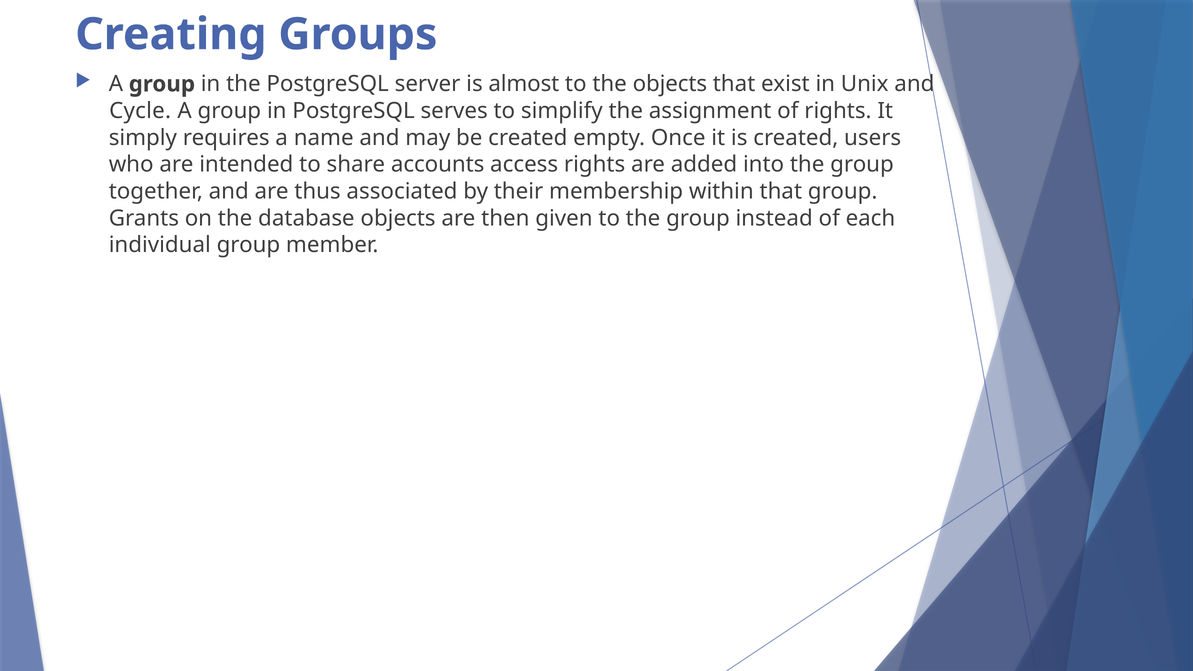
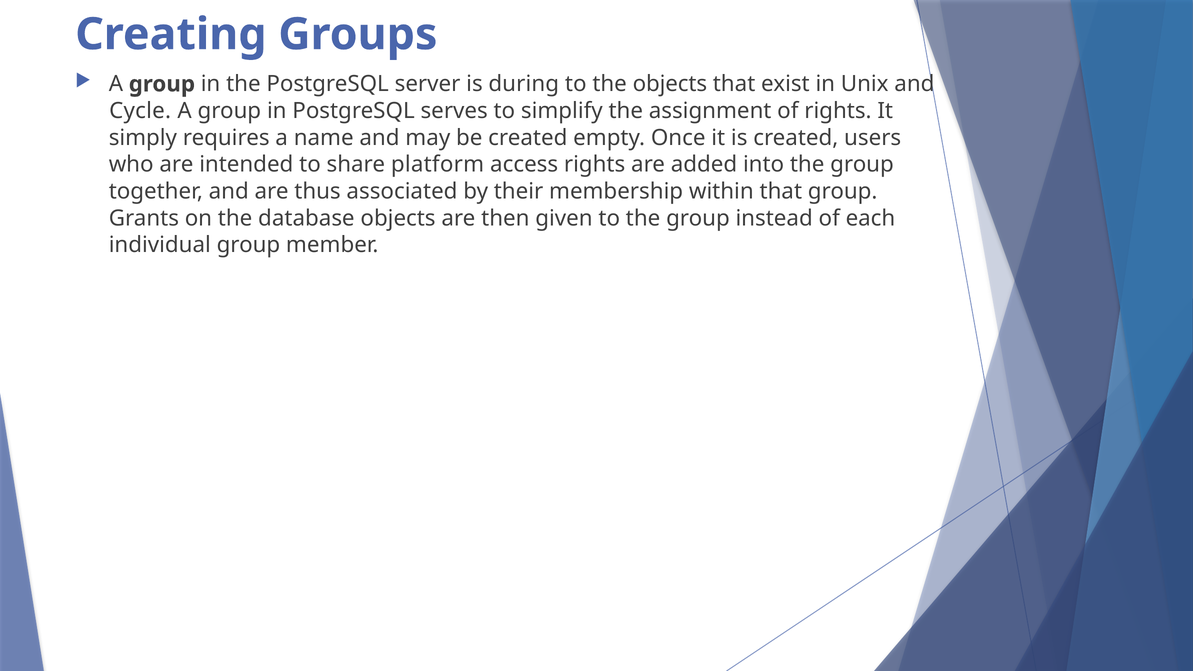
almost: almost -> during (524, 84)
accounts: accounts -> platform (437, 165)
